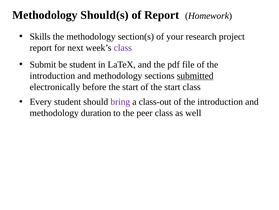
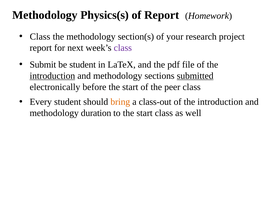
Should(s: Should(s -> Physics(s (105, 15)
Skills: Skills -> Class (40, 36)
introduction underline: none -> present (52, 76)
of the start: start -> peer (172, 87)
bring colour: purple -> orange (120, 102)
to the peer: peer -> start (145, 113)
